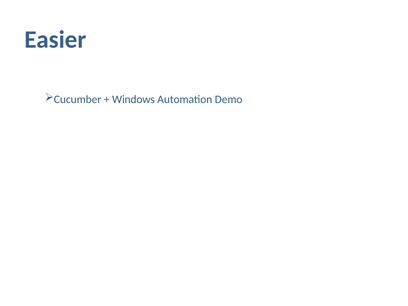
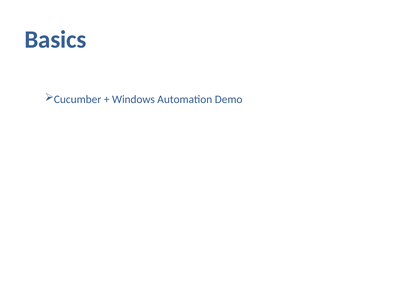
Easier: Easier -> Basics (55, 39)
